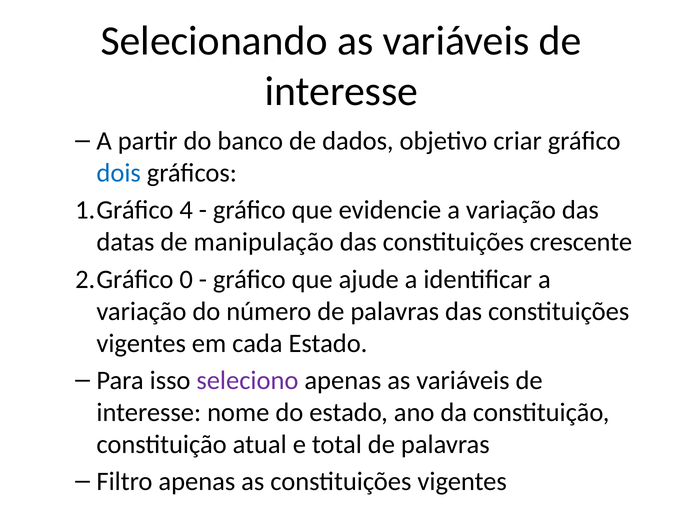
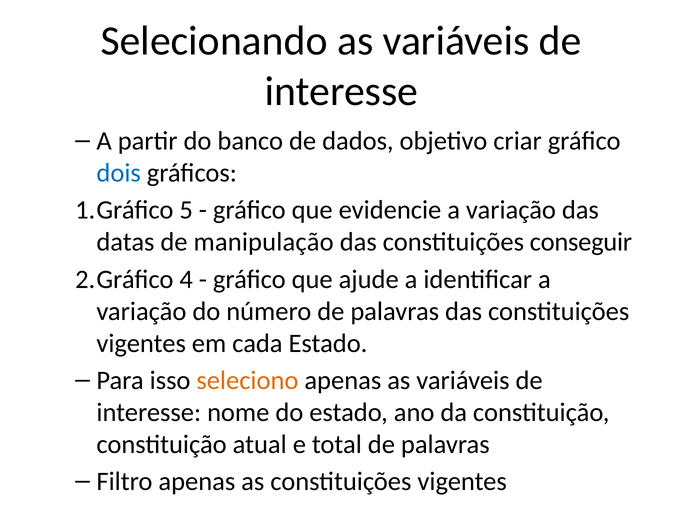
4: 4 -> 5 (186, 210)
crescente: crescente -> conseguir (581, 242)
0: 0 -> 4 (186, 279)
seleciono colour: purple -> orange (247, 380)
